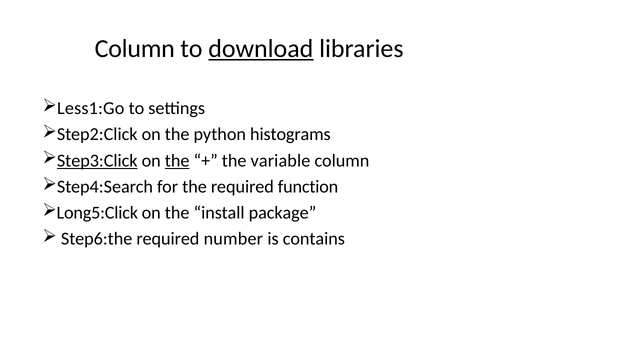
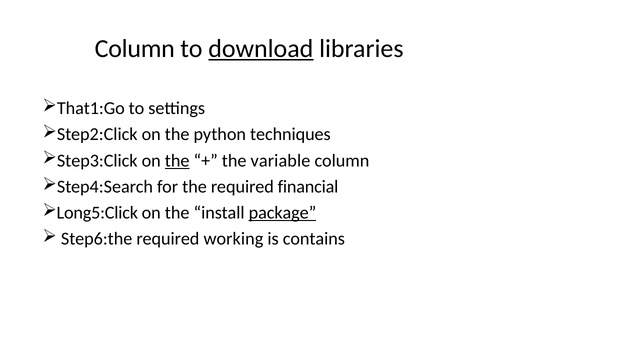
Less1:Go: Less1:Go -> That1:Go (91, 109)
histograms: histograms -> techniques (290, 135)
Step3:Click underline: present -> none (97, 161)
function: function -> financial (308, 187)
package underline: none -> present (282, 213)
number: number -> working (233, 239)
